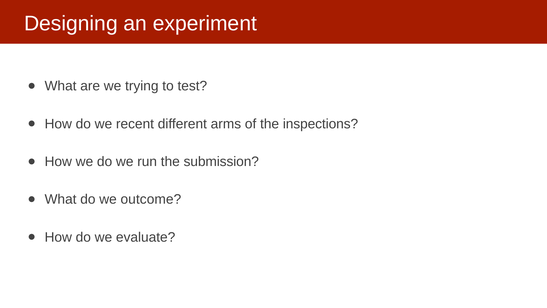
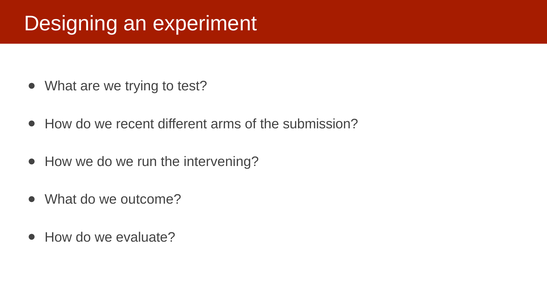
inspections: inspections -> submission (321, 124)
submission: submission -> intervening (221, 161)
